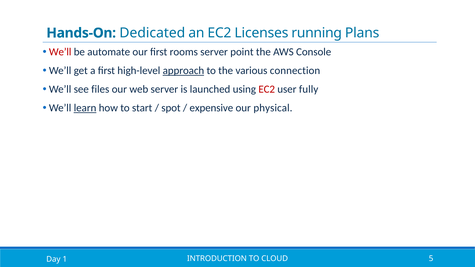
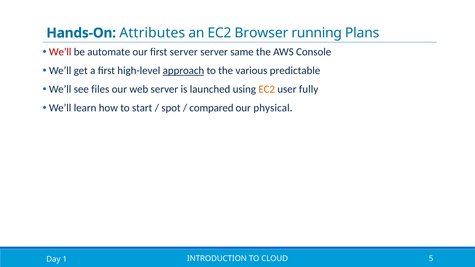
Dedicated: Dedicated -> Attributes (152, 33)
Licenses: Licenses -> Browser (261, 33)
first rooms: rooms -> server (184, 52)
point: point -> same (242, 52)
connection: connection -> predictable (295, 71)
EC2 colour: red -> orange (267, 89)
learn underline: present -> none (85, 108)
expensive: expensive -> compared (211, 108)
